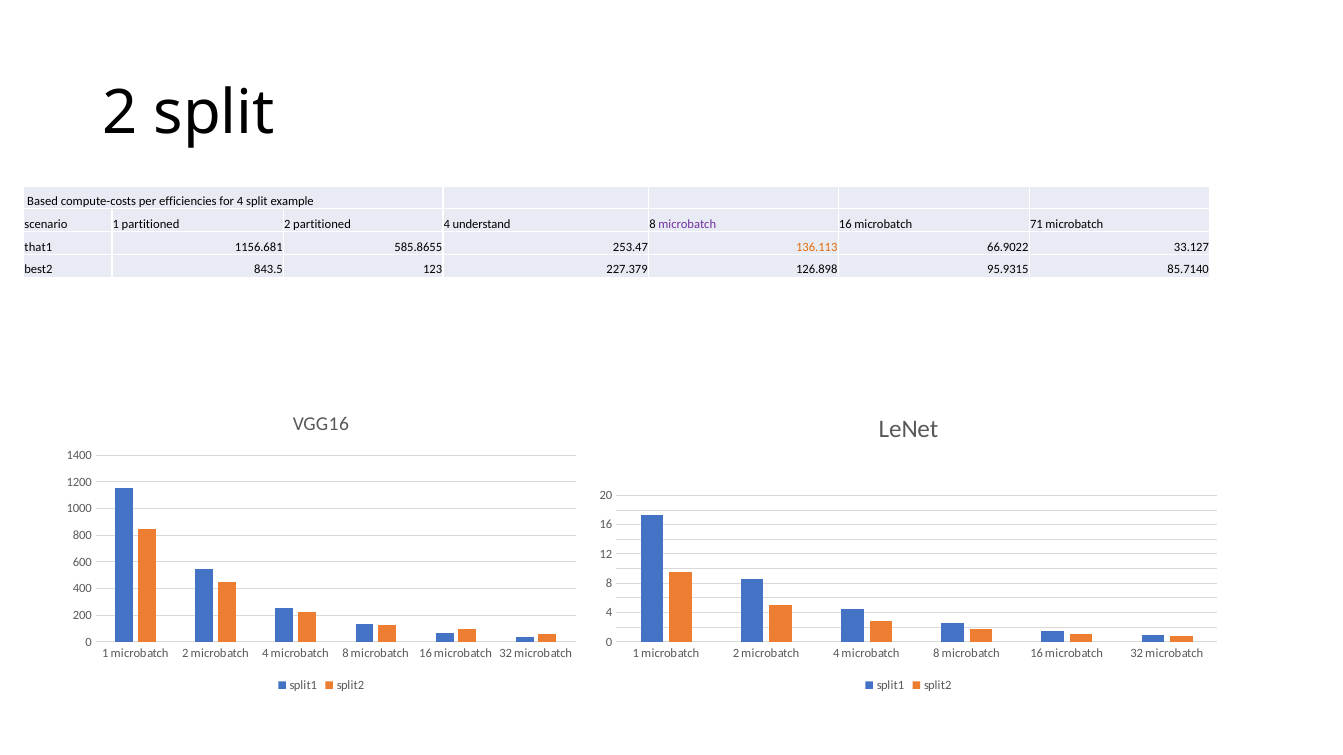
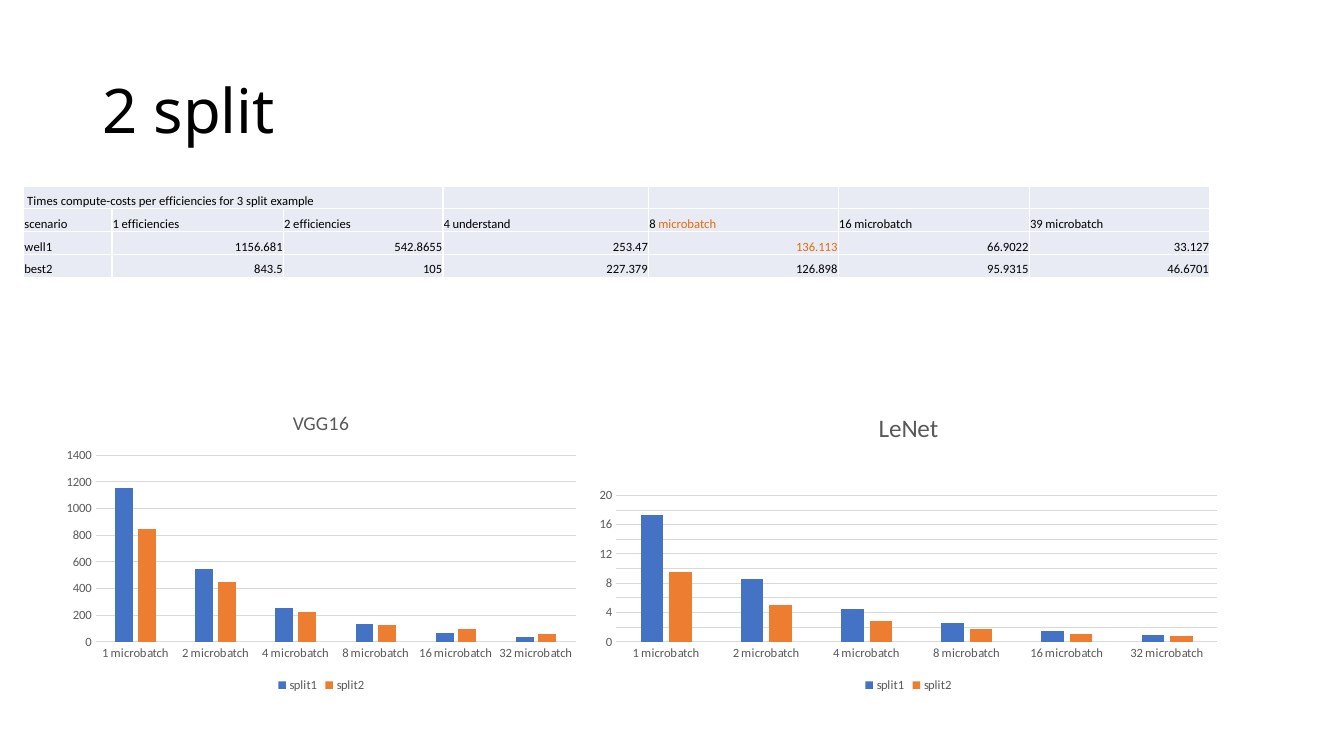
Based: Based -> Times (43, 201)
for 4: 4 -> 3 (240, 201)
1 partitioned: partitioned -> efficiencies (151, 224)
2 partitioned: partitioned -> efficiencies (322, 224)
microbatch colour: purple -> orange (687, 224)
71: 71 -> 39 (1036, 224)
that1: that1 -> well1 (38, 247)
585.8655: 585.8655 -> 542.8655 (418, 247)
123: 123 -> 105 (433, 270)
85.7140: 85.7140 -> 46.6701 (1188, 270)
